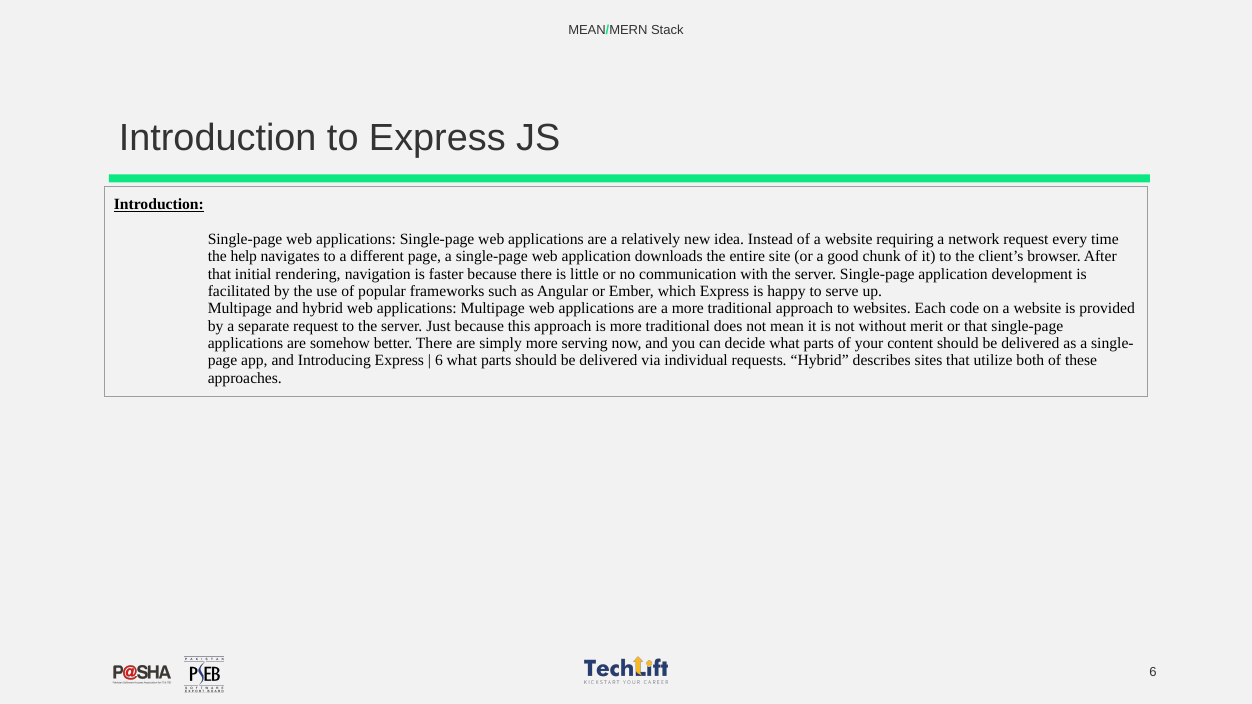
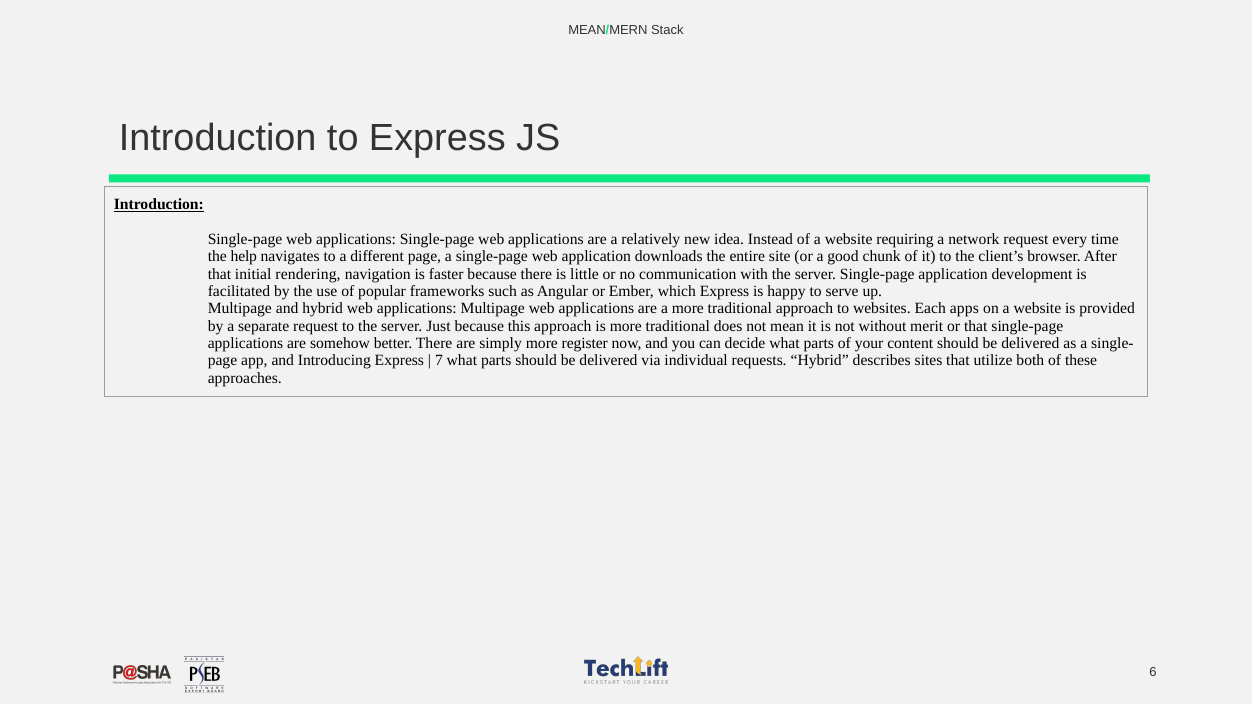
code: code -> apps (964, 309)
serving: serving -> register (585, 343)
6: 6 -> 7 (439, 361)
